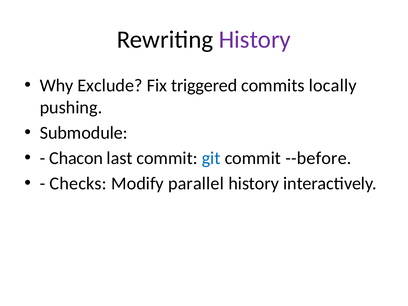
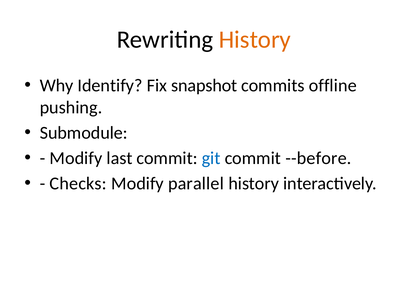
History colour: purple -> orange (255, 39)
Exclude: Exclude -> Identify (110, 86)
triggered: triggered -> snapshot (204, 86)
locally: locally -> offline (333, 86)
Chacon: Chacon -> Modify (76, 158)
